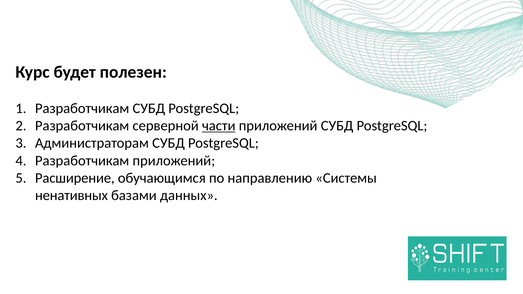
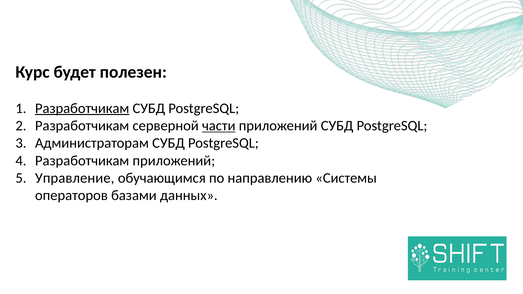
Разработчикам underline: none -> present (82, 108)
Расширение: Расширение -> Управление (75, 178)
ненативных: ненативных -> операторов (71, 196)
